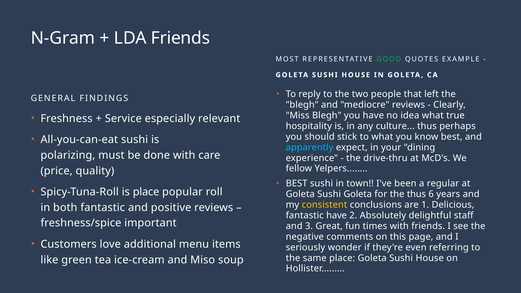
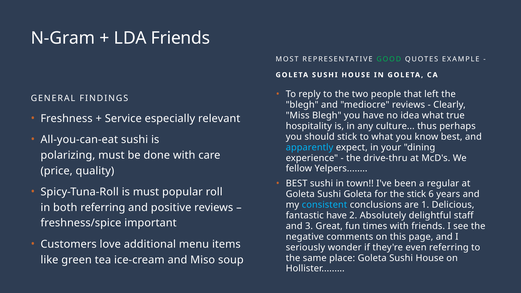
is place: place -> must (146, 192)
the thus: thus -> stick (416, 194)
consistent colour: yellow -> light blue (325, 205)
both fantastic: fantastic -> referring (103, 207)
